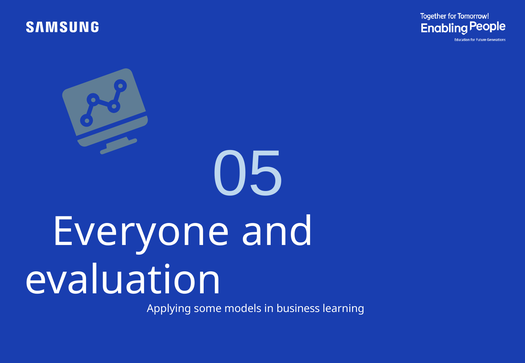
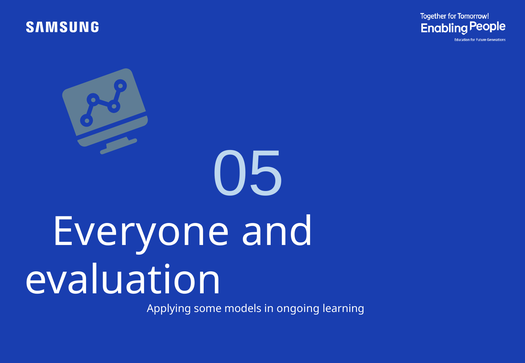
business: business -> ongoing (298, 309)
